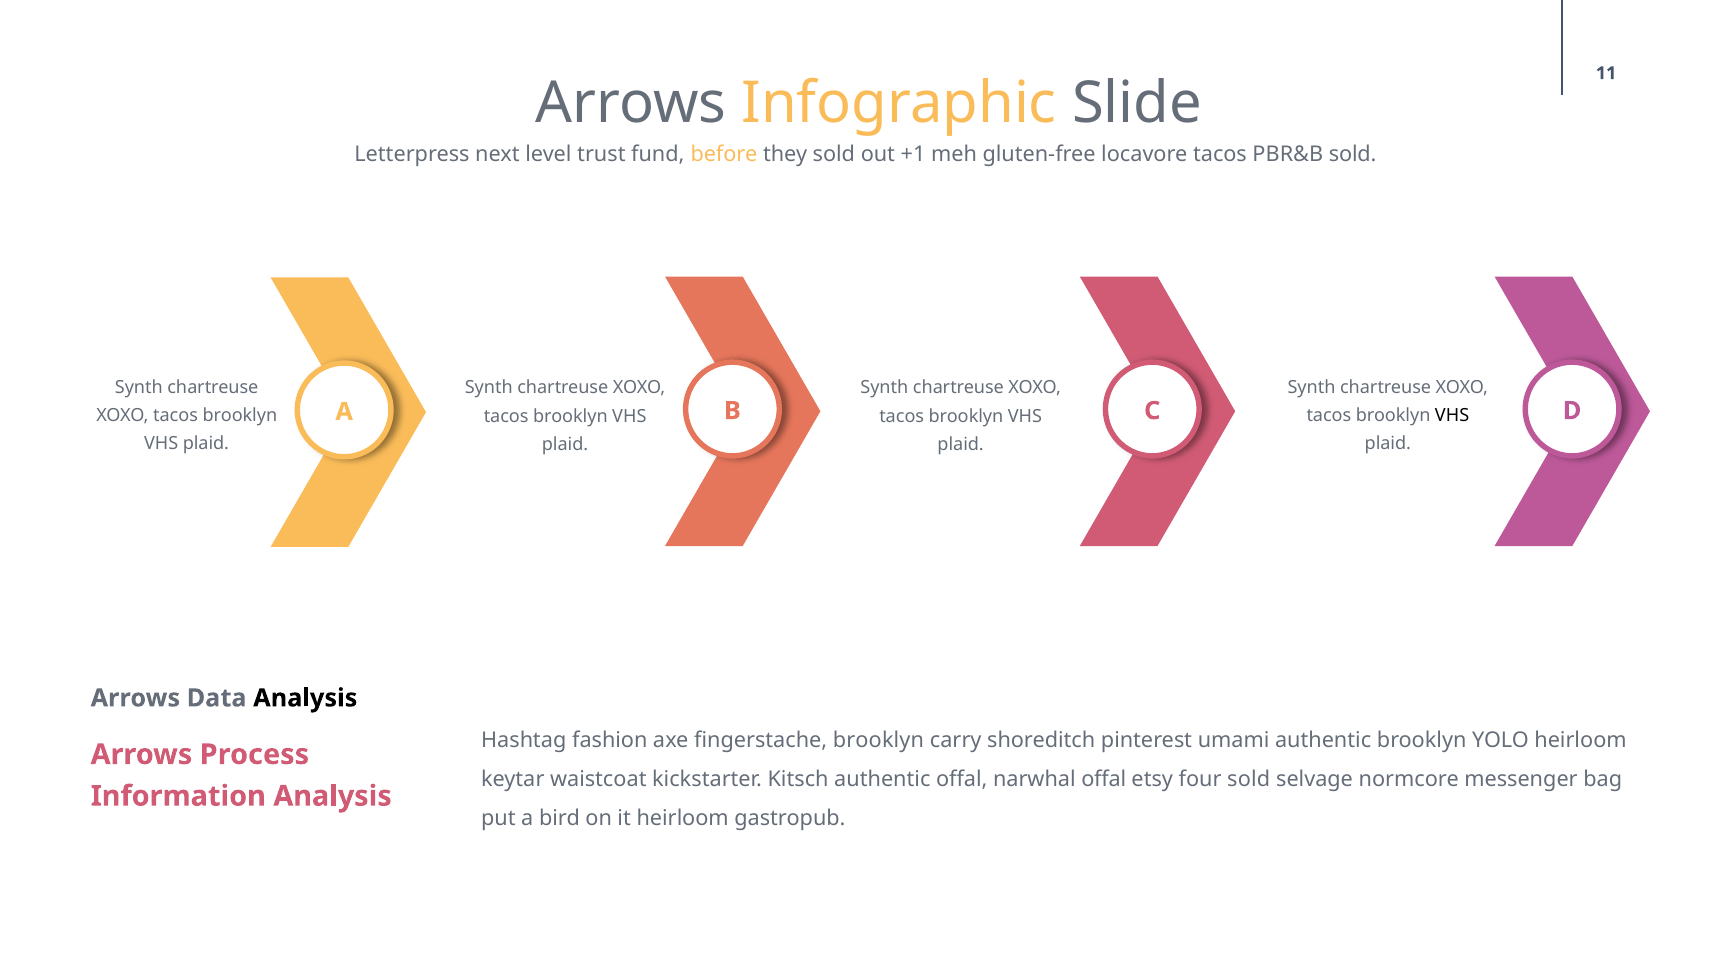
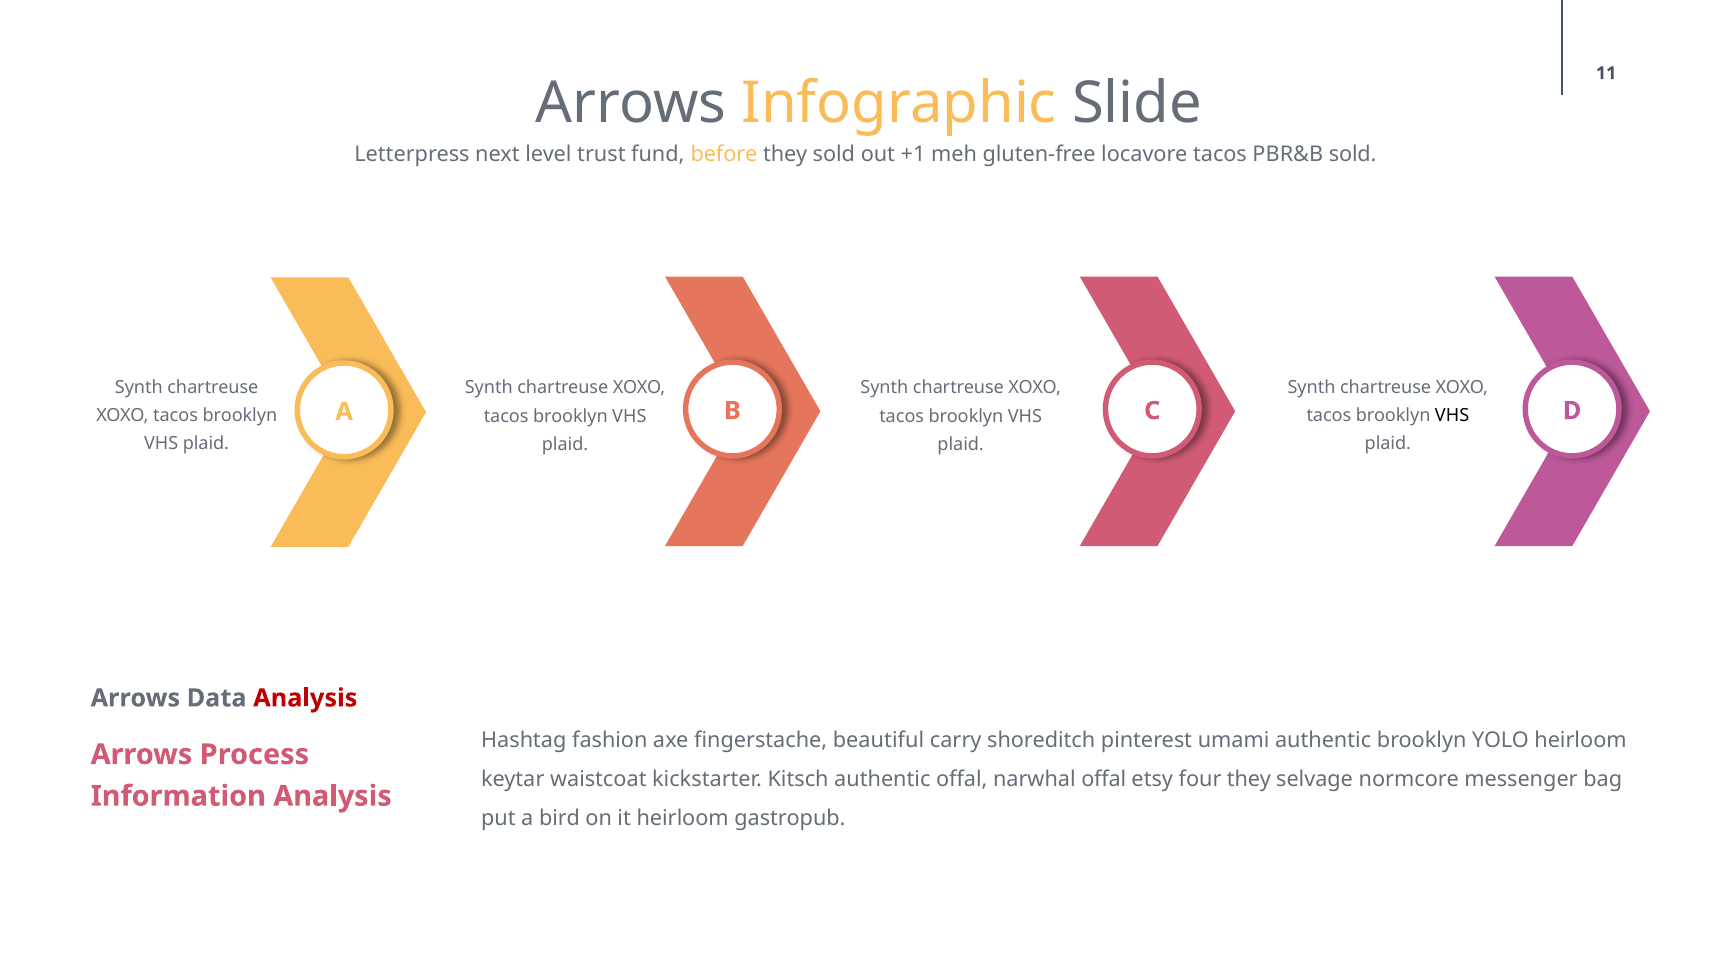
Analysis colour: black -> red (305, 698)
fingerstache brooklyn: brooklyn -> beautiful (879, 740)
four sold: sold -> they (1249, 779)
